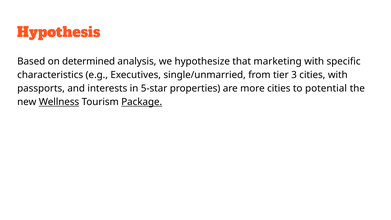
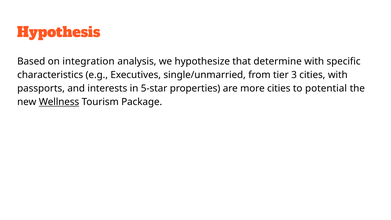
determined: determined -> integration (88, 61)
marketing: marketing -> determine (278, 61)
Package underline: present -> none (142, 102)
